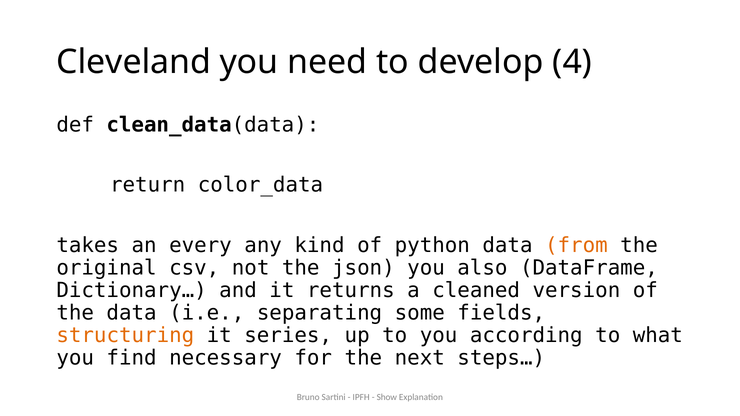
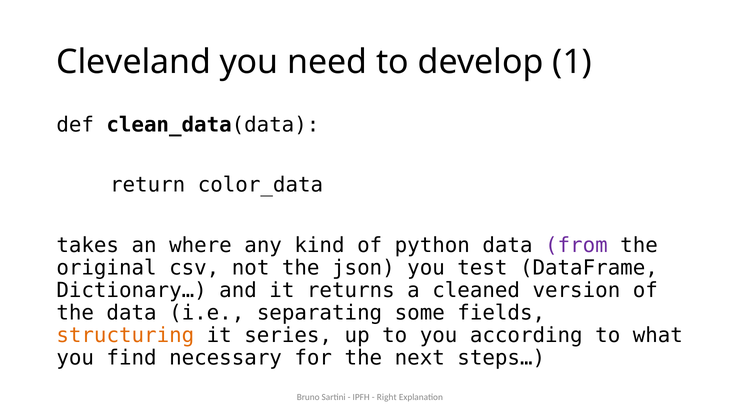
4: 4 -> 1 (572, 62)
every: every -> where (200, 246)
from colour: orange -> purple (576, 246)
also: also -> test (482, 268)
Show: Show -> Right (387, 397)
